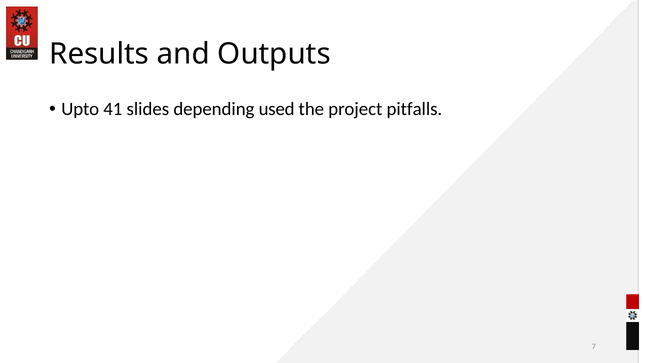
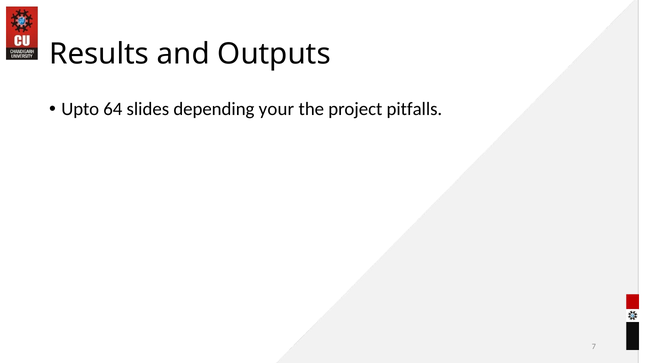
41: 41 -> 64 (113, 109)
used: used -> your (276, 109)
